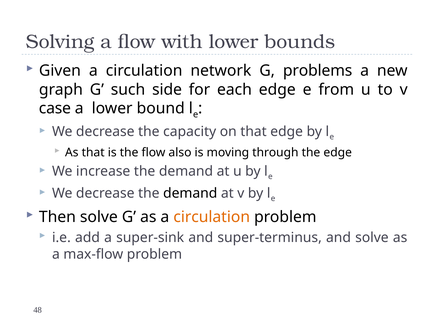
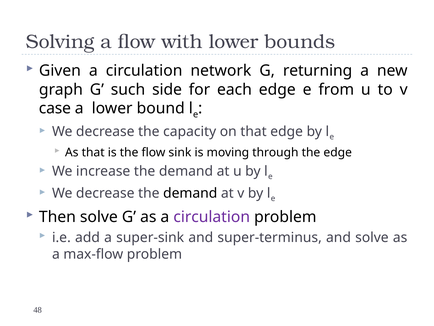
problems: problems -> returning (318, 71)
also: also -> sink (180, 152)
circulation colour: orange -> purple (212, 217)
